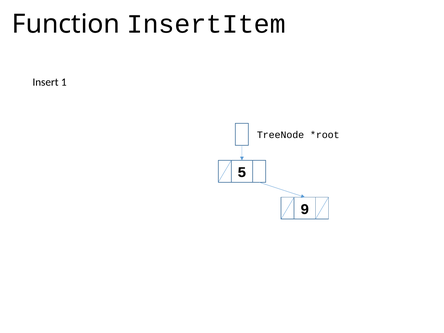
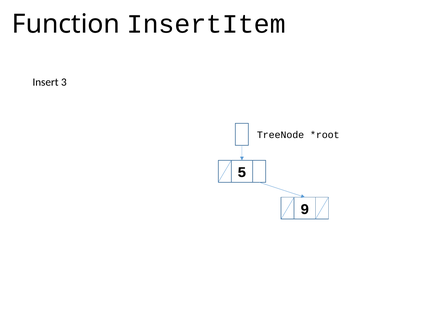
1: 1 -> 3 (64, 82)
